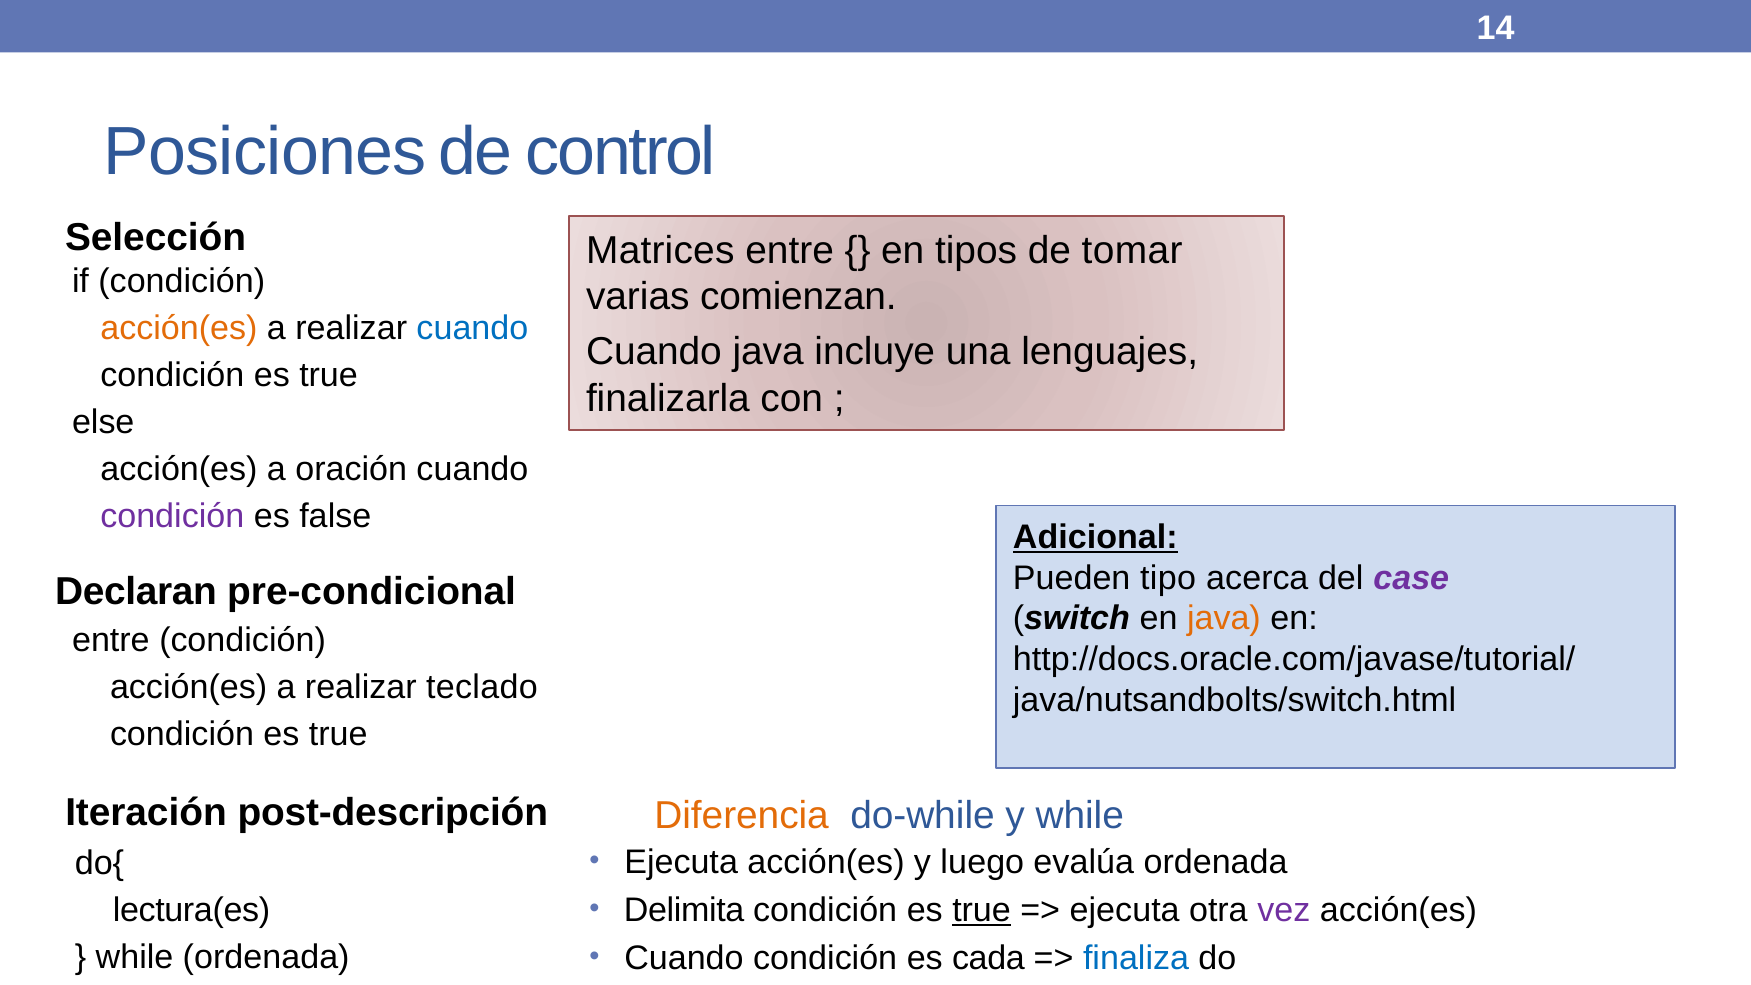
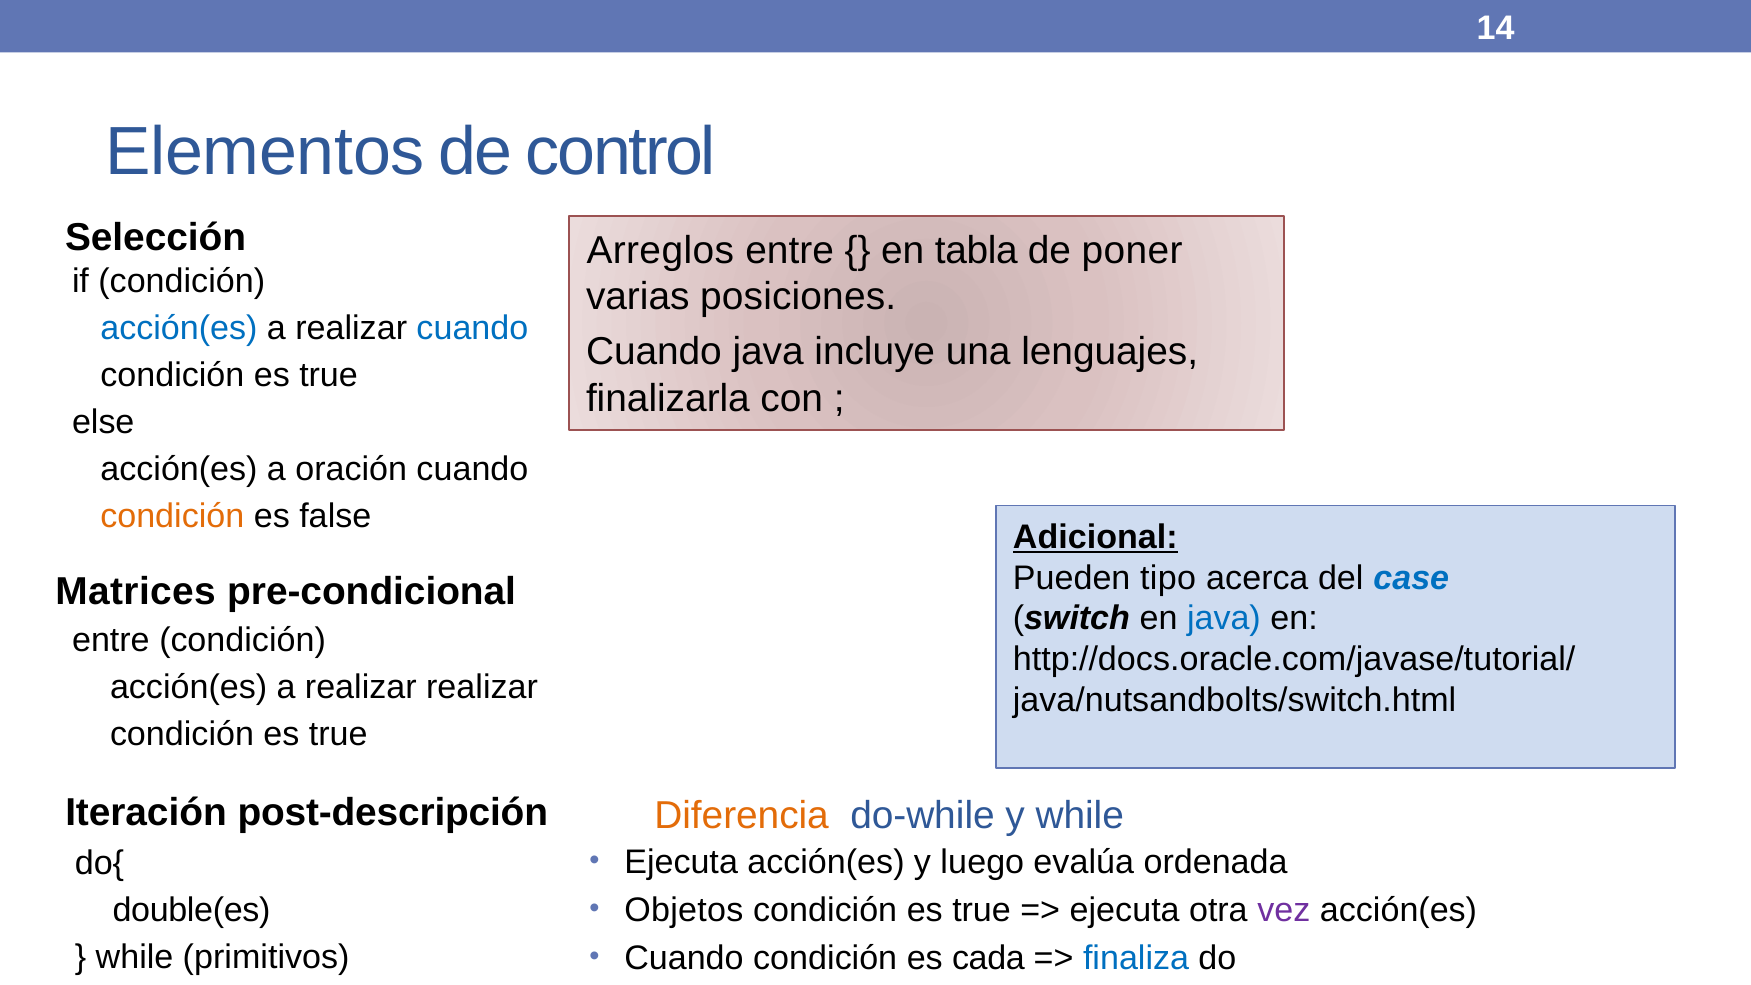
Posiciones: Posiciones -> Elementos (265, 152)
Matrices: Matrices -> Arreglos (660, 250)
tipos: tipos -> tabla (976, 250)
tomar: tomar -> poner (1132, 250)
comienzan: comienzan -> posiciones (798, 297)
acción(es colour: orange -> blue (179, 329)
condición colour: purple -> orange (172, 516)
case colour: purple -> blue (1411, 578)
Declaran: Declaran -> Matrices (136, 591)
java colour: orange -> blue (1224, 619)
realizar teclado: teclado -> realizar (482, 687)
lectura(es: lectura(es -> double(es (191, 910)
Delimita: Delimita -> Objetos (684, 910)
true underline: present -> none (982, 910)
while ordenada: ordenada -> primitivos (266, 957)
